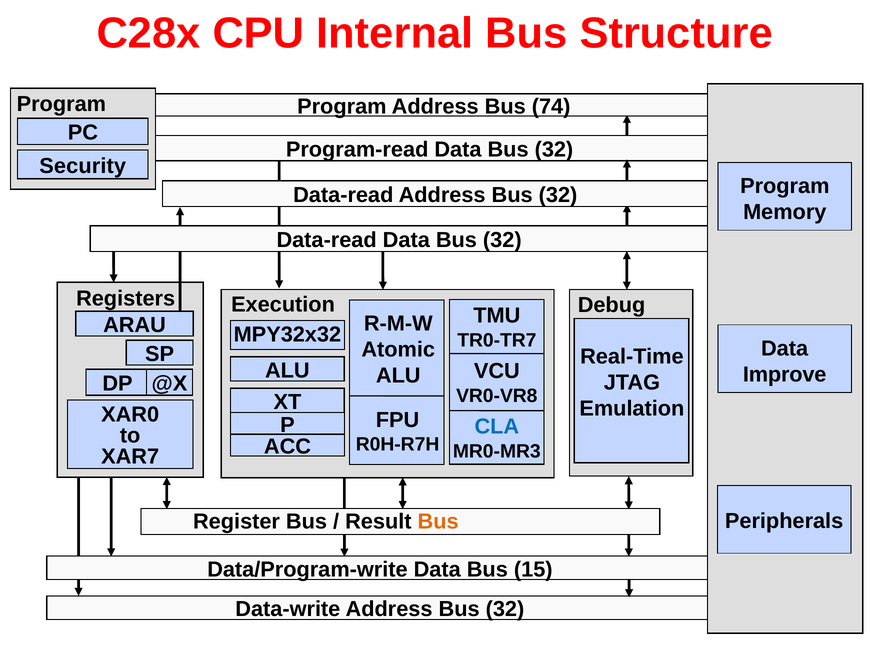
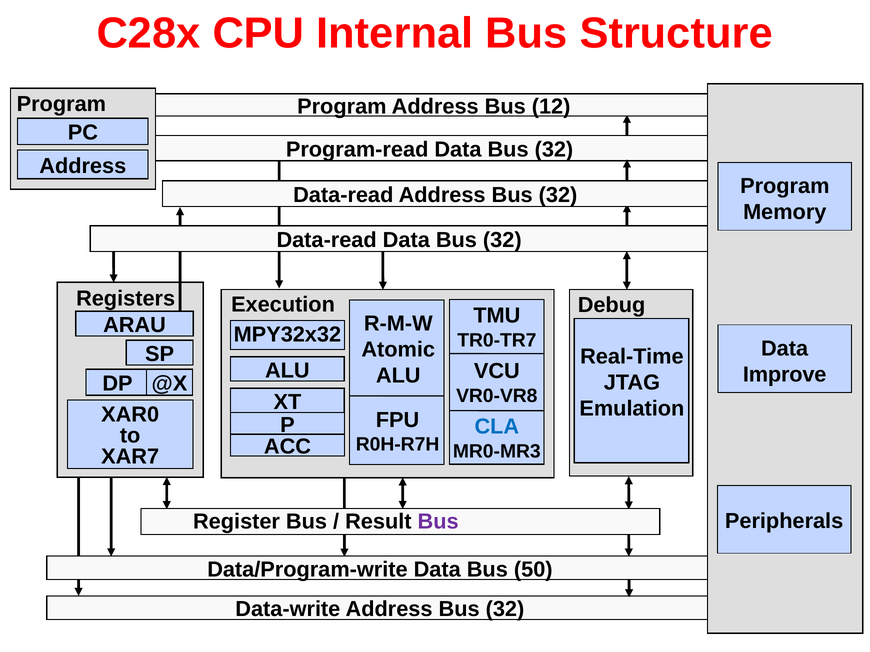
74: 74 -> 12 (551, 106)
Security: Security -> Address (83, 166)
Bus colour: orange -> purple (438, 522)
15: 15 -> 50 (533, 570)
